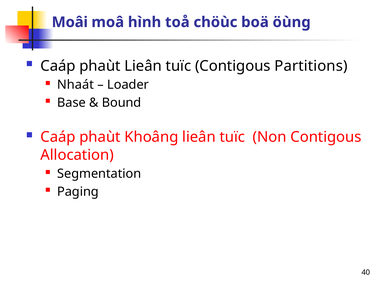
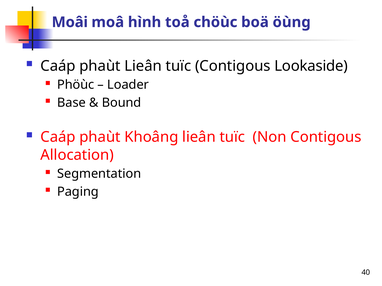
Partitions: Partitions -> Lookaside (311, 66)
Nhaát: Nhaát -> Phöùc (76, 85)
